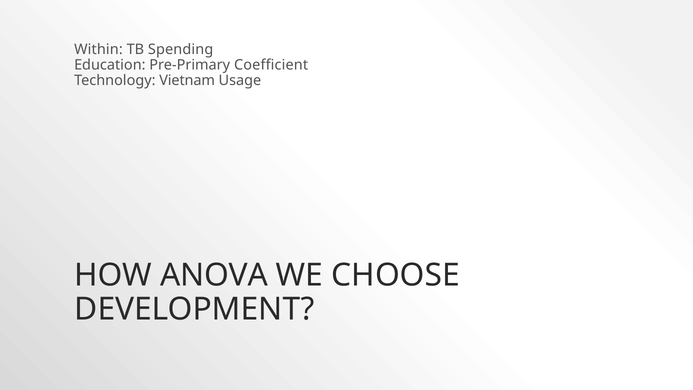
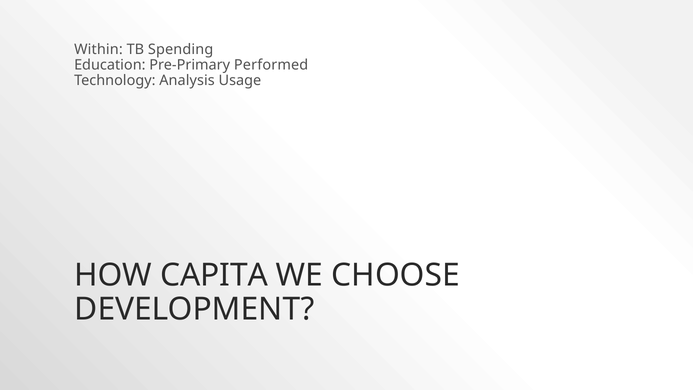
Coefficient: Coefficient -> Performed (271, 65)
Vietnam: Vietnam -> Analysis (187, 81)
ANOVA: ANOVA -> CAPITA (214, 275)
